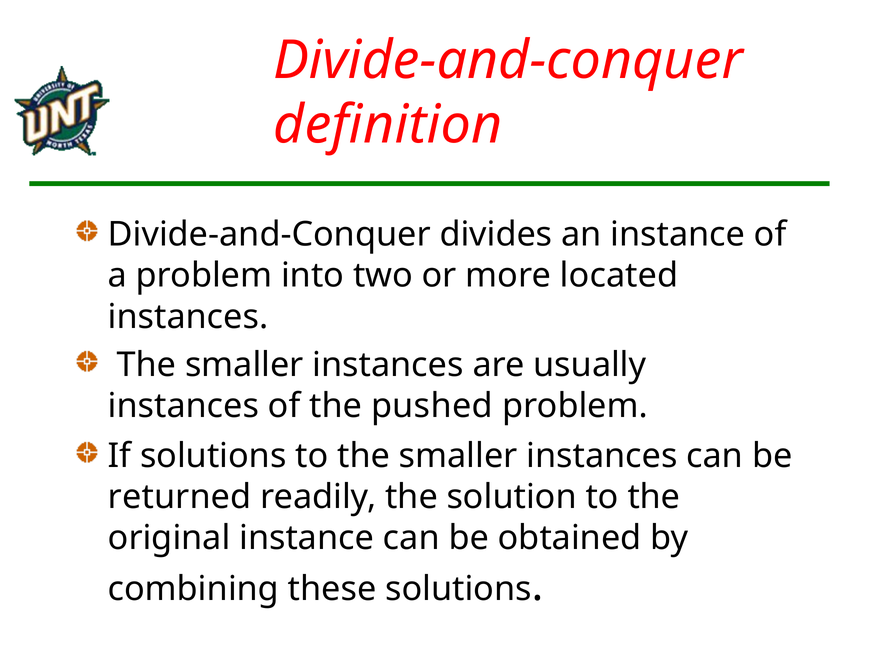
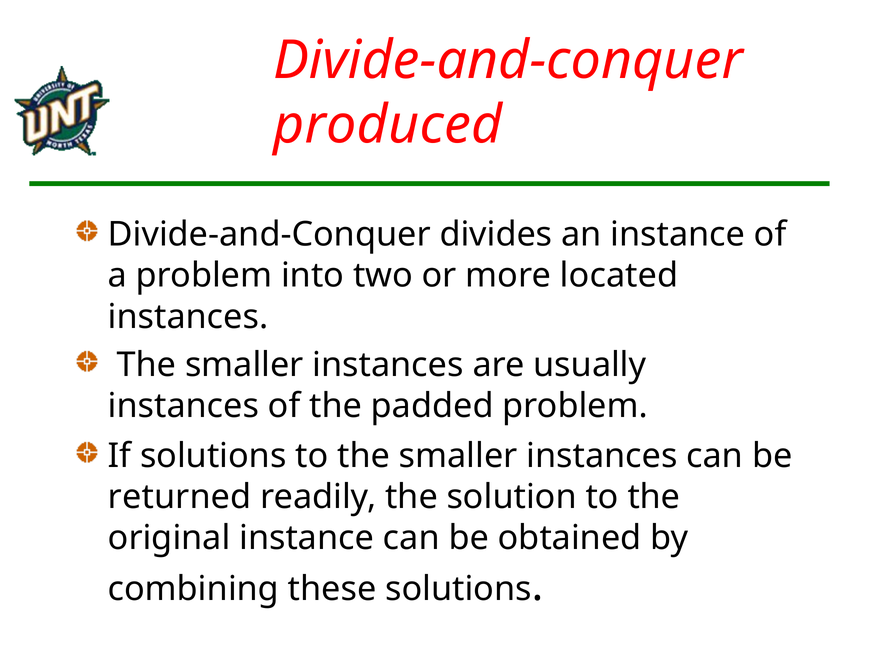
definition: definition -> produced (388, 125)
pushed: pushed -> padded (432, 406)
